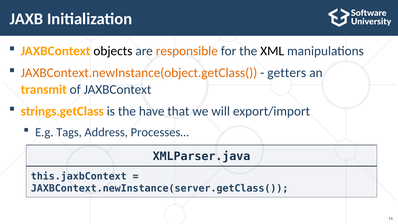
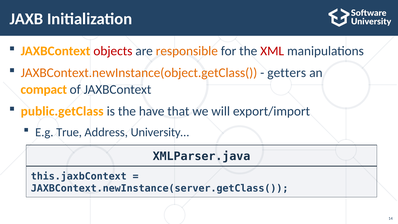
objects colour: black -> red (113, 51)
XML colour: black -> red (272, 51)
transmit: transmit -> compact (44, 89)
strings.getClass: strings.getClass -> public.getClass (62, 111)
Tags: Tags -> True (69, 132)
Processes…: Processes… -> University… (160, 132)
